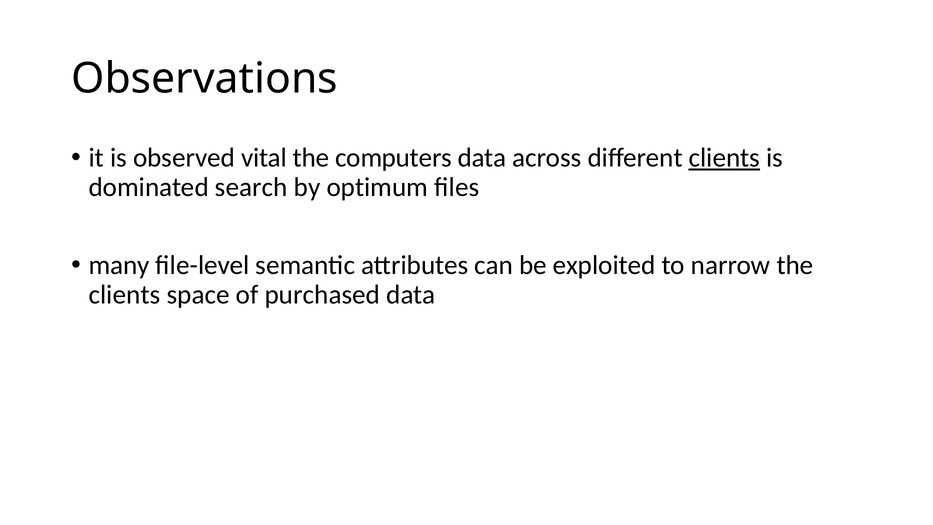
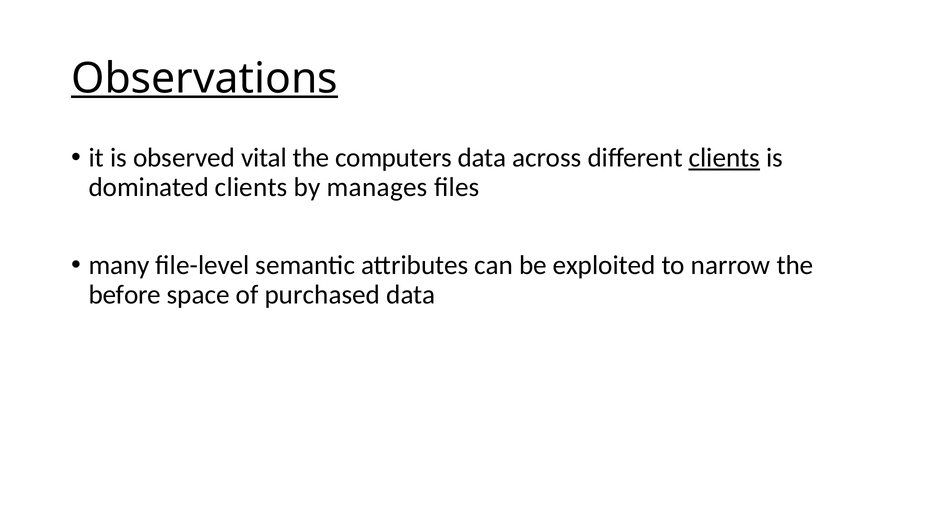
Observations underline: none -> present (205, 78)
dominated search: search -> clients (251, 187)
optimum: optimum -> manages (377, 187)
clients: clients -> before (125, 295)
